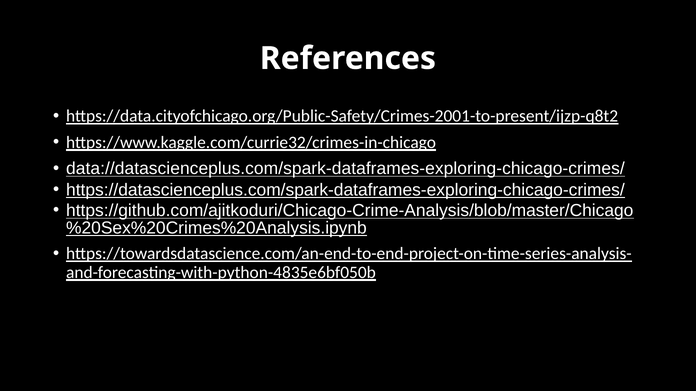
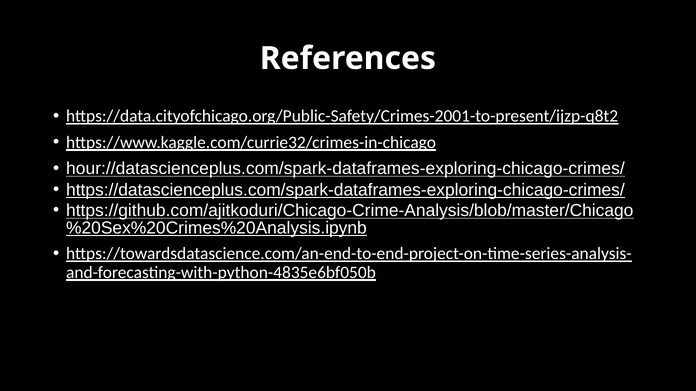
data://datascienceplus.com/spark-dataframes-exploring-chicago-crimes/: data://datascienceplus.com/spark-dataframes-exploring-chicago-crimes/ -> hour://datascienceplus.com/spark-dataframes-exploring-chicago-crimes/ (345, 169)
